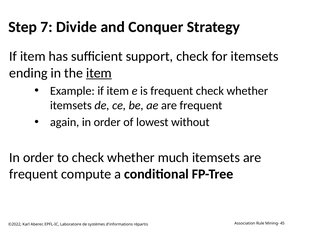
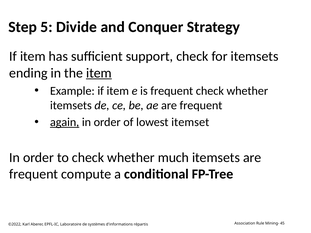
7: 7 -> 5 (47, 27)
again underline: none -> present (65, 122)
without: without -> itemset (190, 122)
